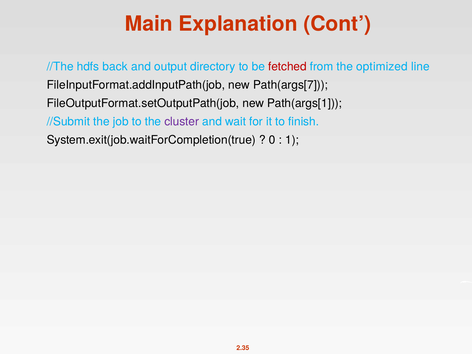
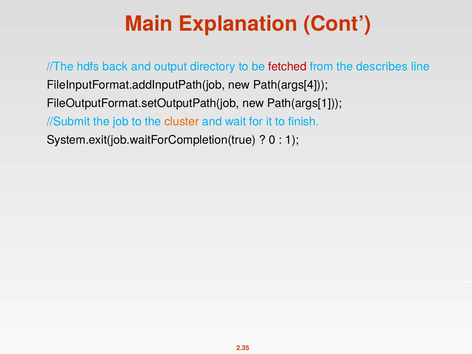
optimized: optimized -> describes (382, 67)
Path(args[7: Path(args[7 -> Path(args[4 (291, 85)
cluster colour: purple -> orange (182, 122)
